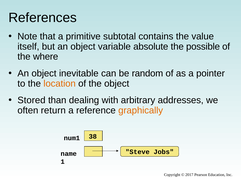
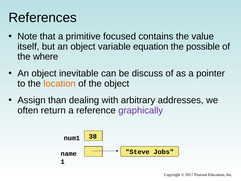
subtotal: subtotal -> focused (120, 36)
absolute: absolute -> equation (151, 46)
random: random -> discuss (147, 73)
Stored: Stored -> Assign (32, 100)
graphically colour: orange -> purple (141, 110)
